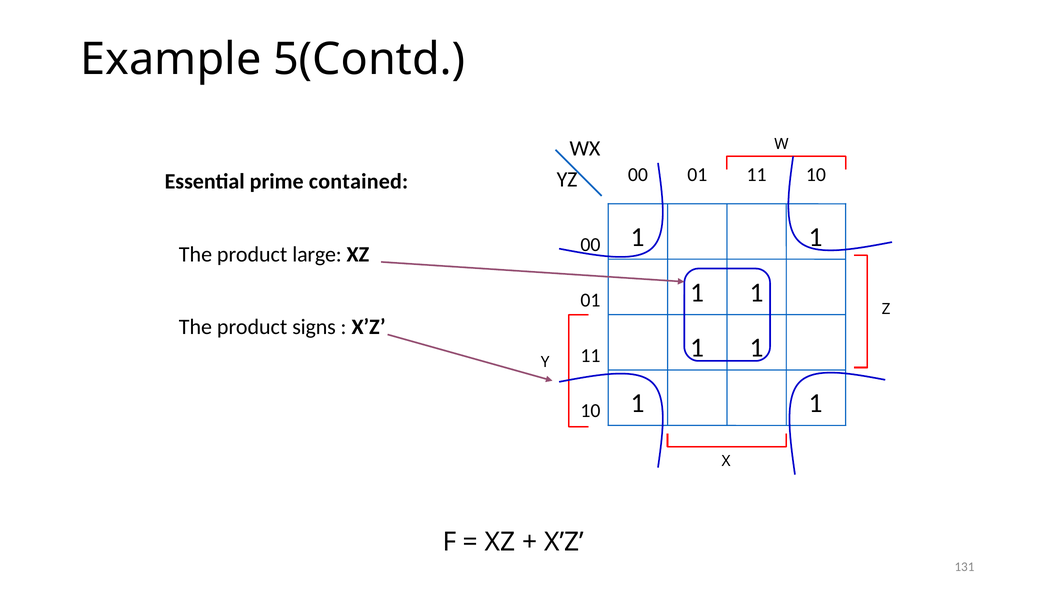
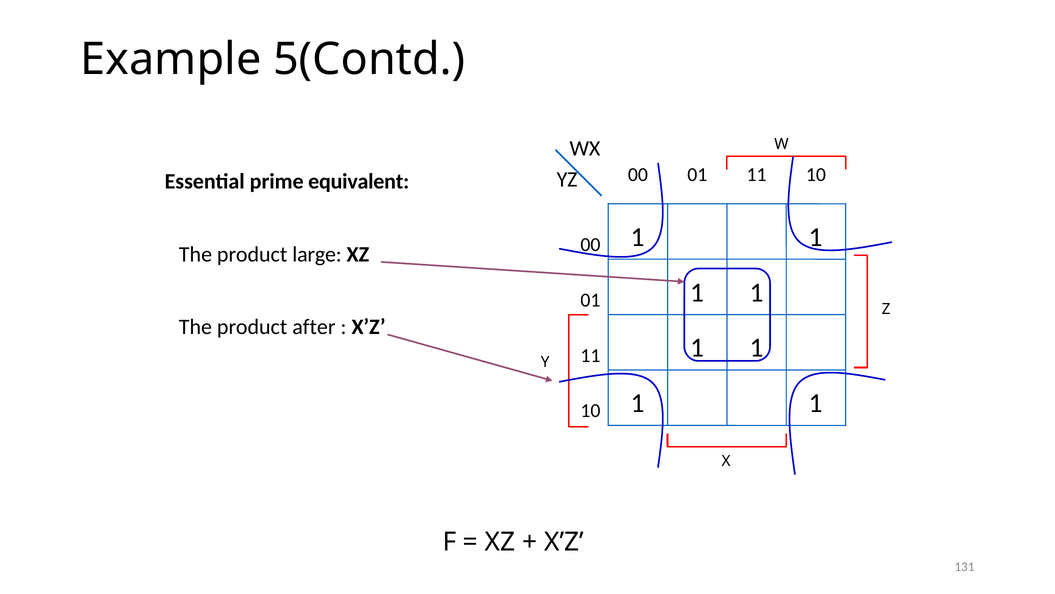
contained: contained -> equivalent (359, 181)
signs: signs -> after (314, 327)
